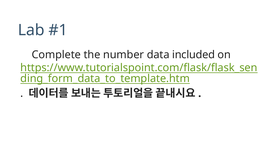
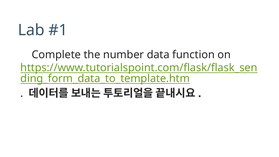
included: included -> function (194, 55)
